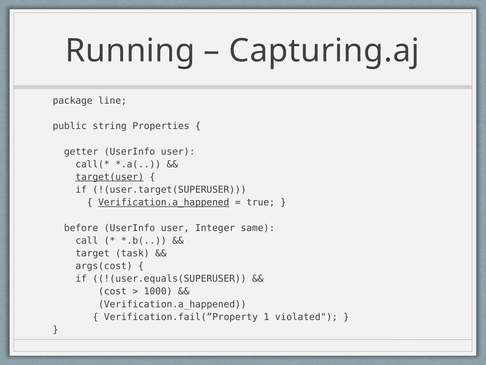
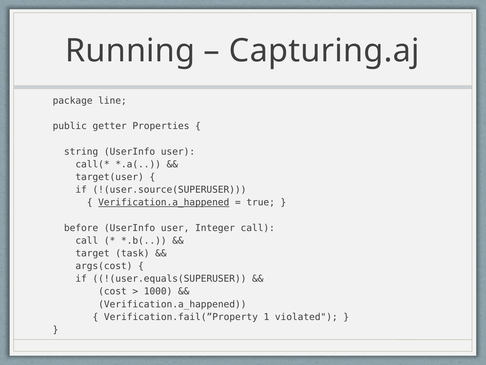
string: string -> getter (110, 126)
getter: getter -> string (81, 151)
target(user underline: present -> none (110, 177)
!(user.target(SUPERUSER: !(user.target(SUPERUSER -> !(user.source(SUPERUSER (169, 190)
Integer same: same -> call (258, 228)
